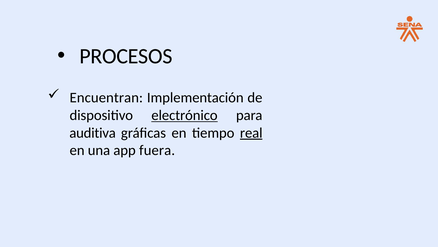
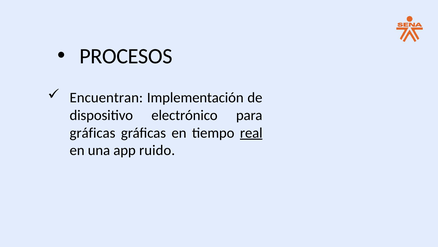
electrónico underline: present -> none (184, 115)
auditiva: auditiva -> gráficas (93, 133)
fuera: fuera -> ruido (157, 150)
